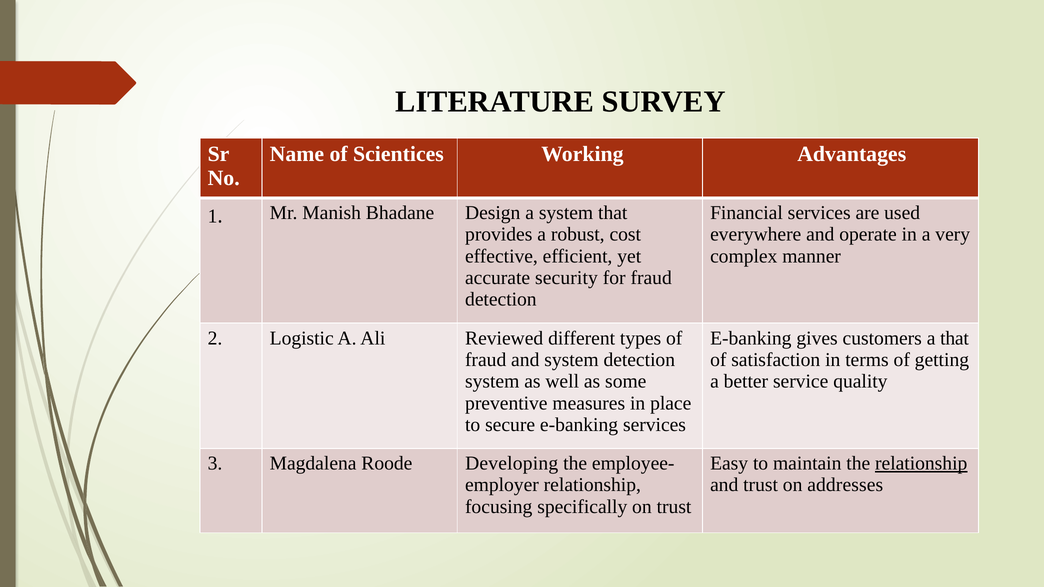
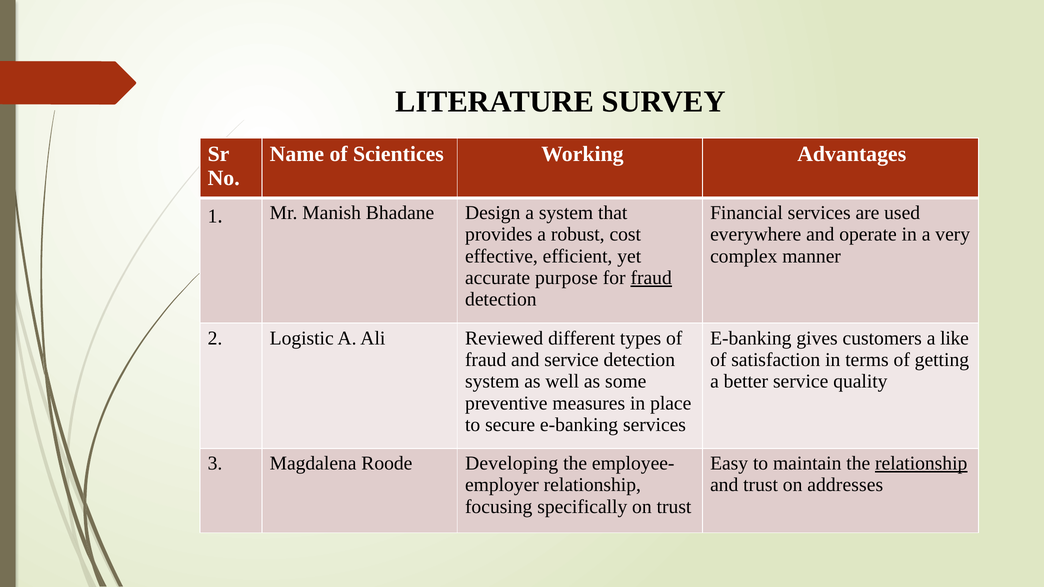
security: security -> purpose (566, 278)
fraud underline: none -> present (651, 278)
a that: that -> like (955, 338)
and system: system -> service (572, 360)
